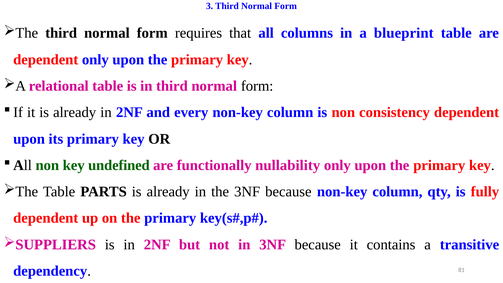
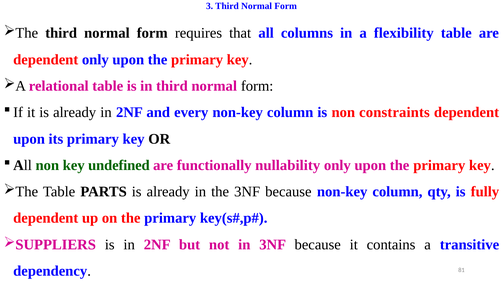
blueprint: blueprint -> flexibility (404, 33)
consistency: consistency -> constraints (394, 112)
